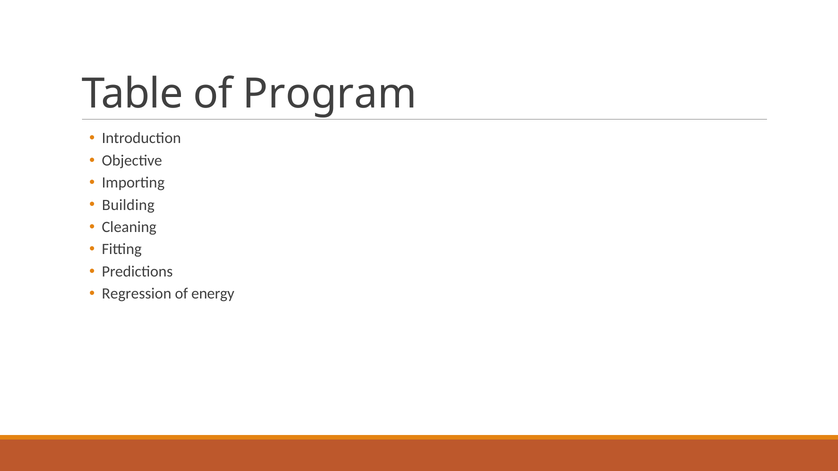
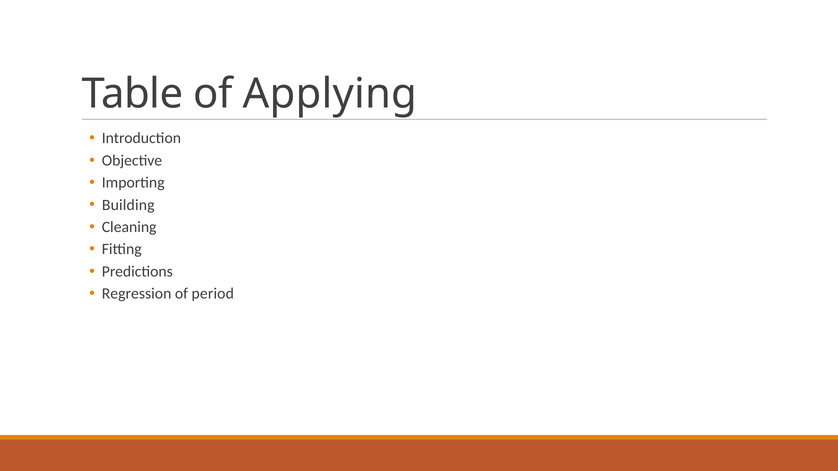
Program: Program -> Applying (330, 94)
energy: energy -> period (213, 294)
